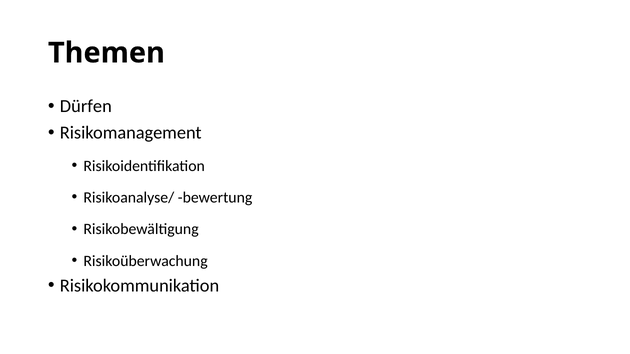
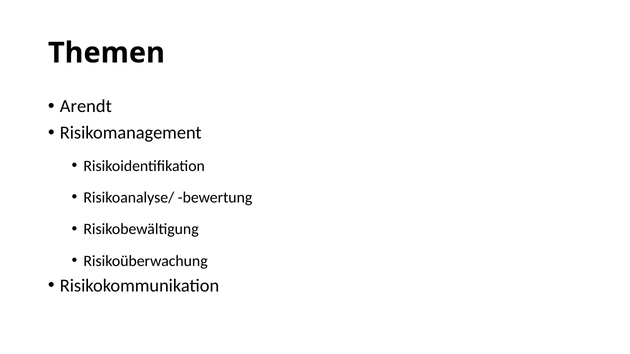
Dürfen: Dürfen -> Arendt (86, 107)
